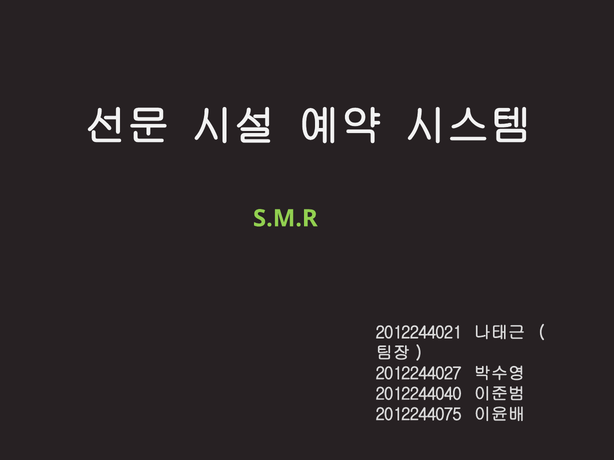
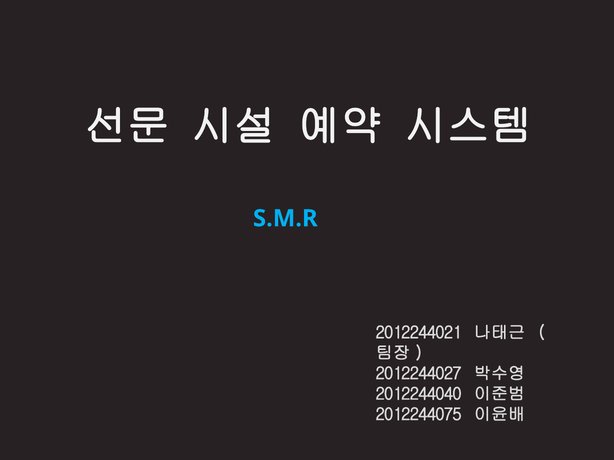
S.M.R colour: light green -> light blue (285, 219)
